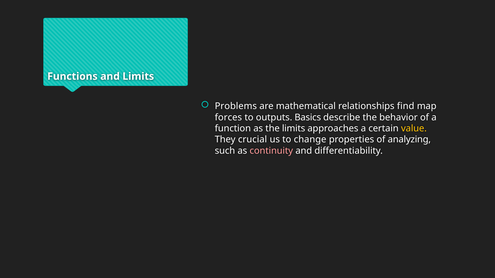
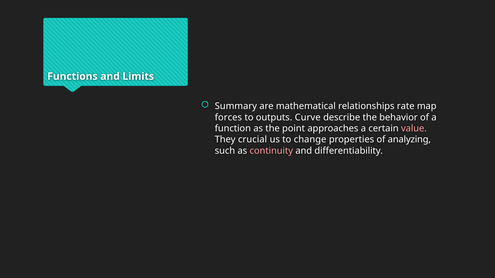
Problems: Problems -> Summary (236, 106)
find: find -> rate (406, 106)
Basics: Basics -> Curve (308, 118)
the limits: limits -> point (294, 129)
value colour: yellow -> pink (414, 129)
